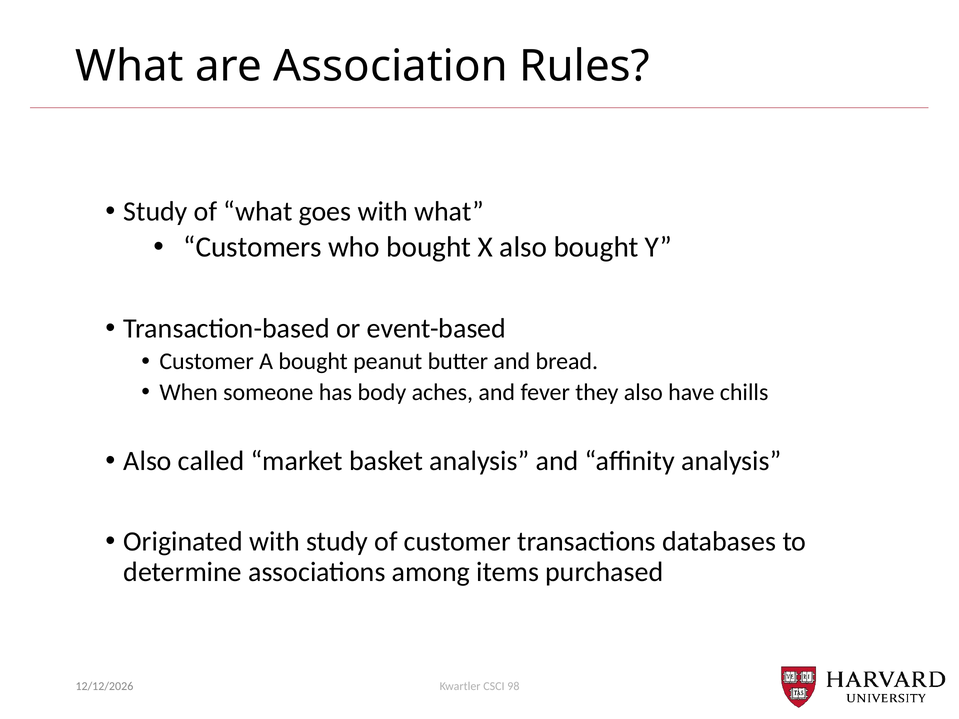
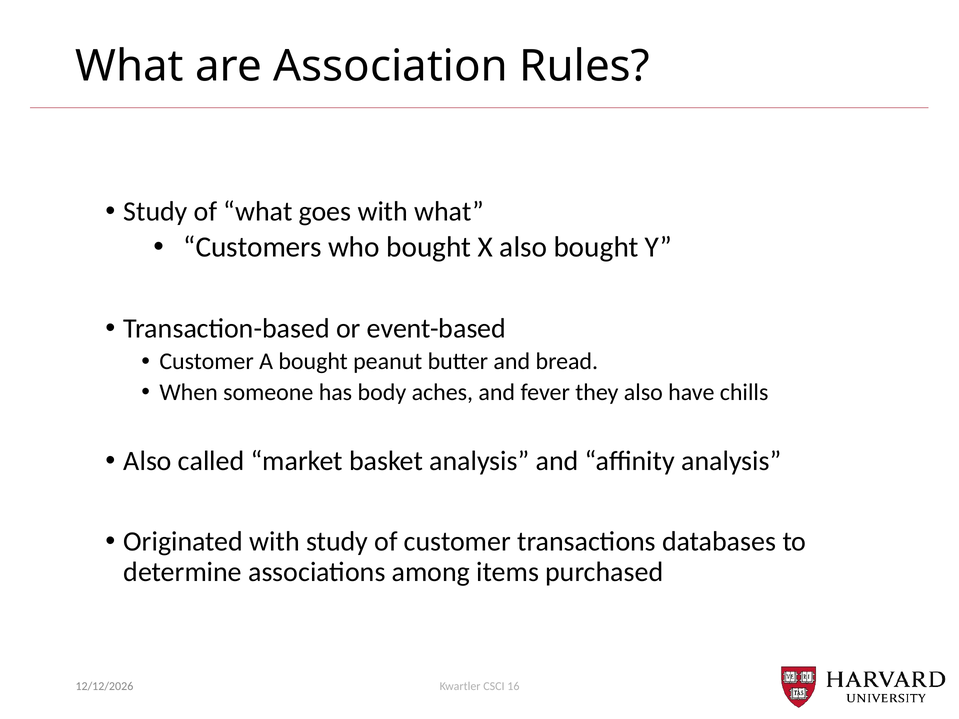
98: 98 -> 16 (513, 687)
